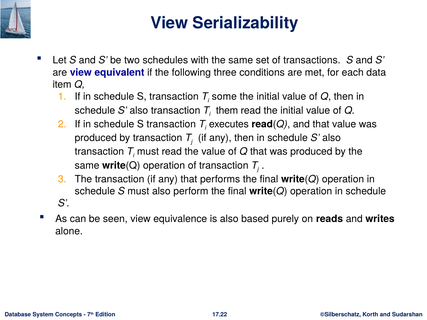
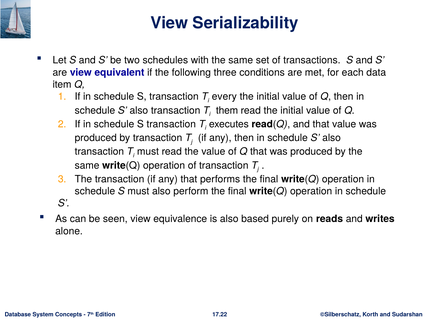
some: some -> every (224, 97)
